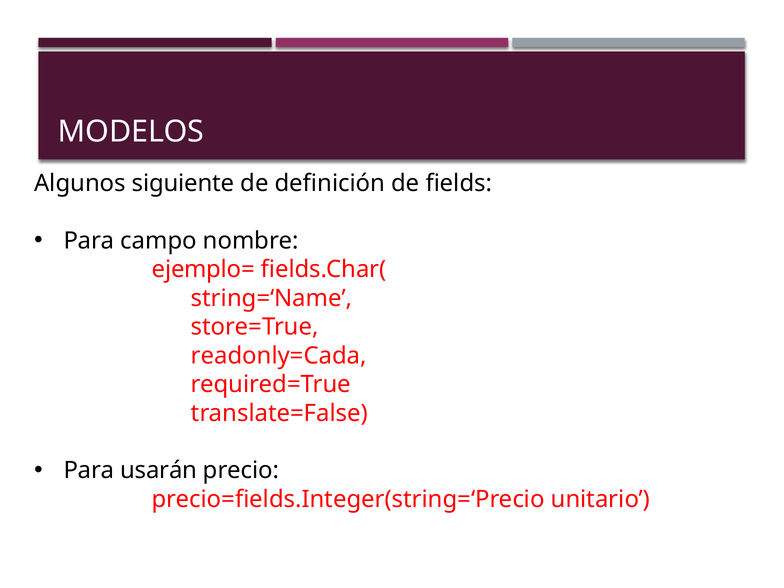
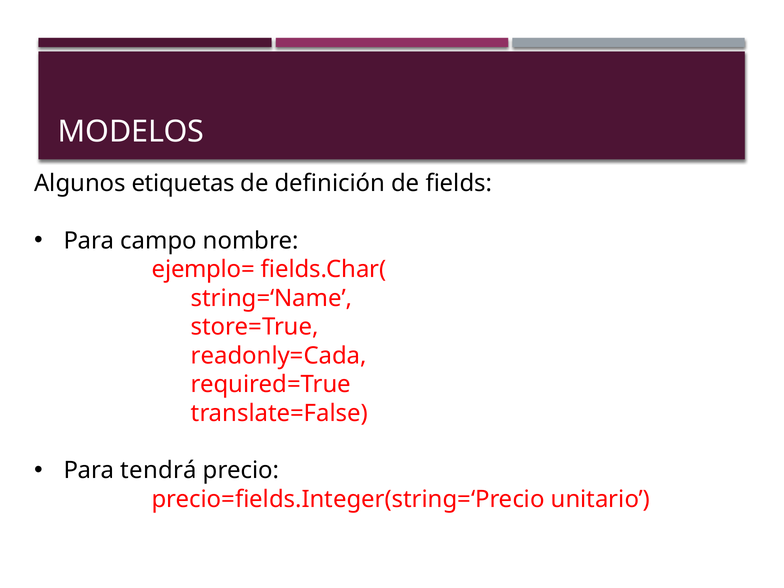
siguiente: siguiente -> etiquetas (183, 183)
usarán: usarán -> tendrá (158, 471)
